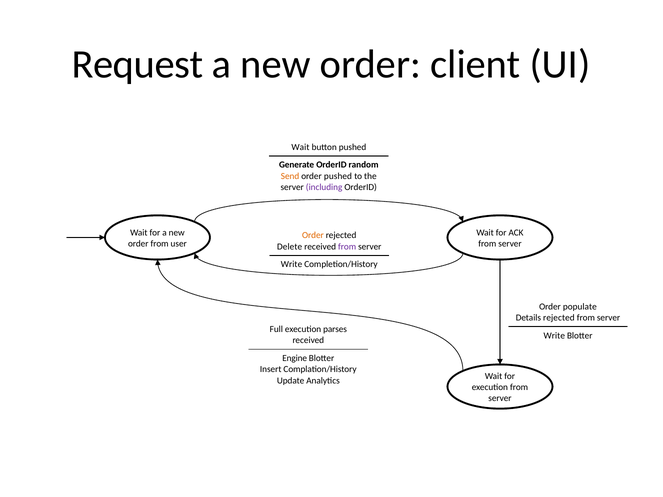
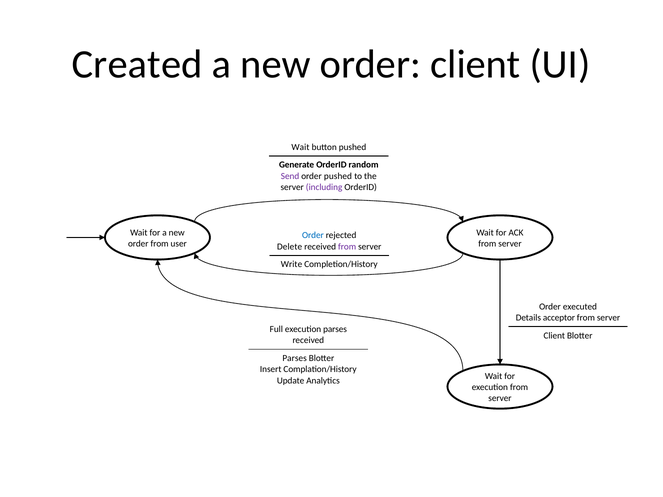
Request: Request -> Created (137, 64)
Send colour: orange -> purple (290, 176)
Order colour: orange -> blue (313, 236)
populate: populate -> executed (580, 307)
Details rejected: rejected -> acceptor (559, 318)
Write: Write -> Client (554, 336)
Engine: Engine -> Parses (295, 358)
